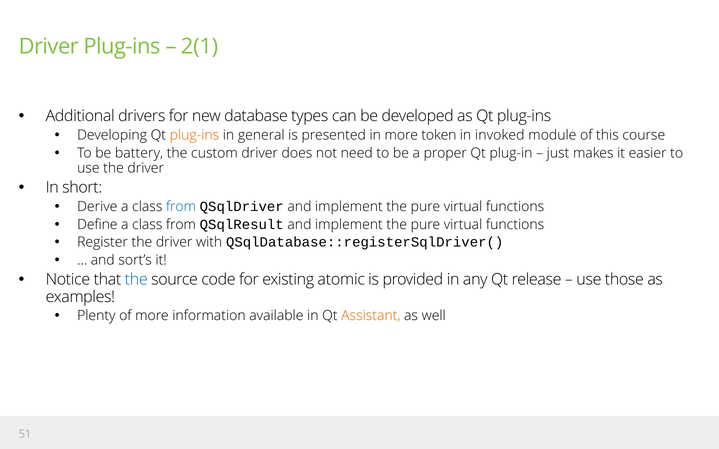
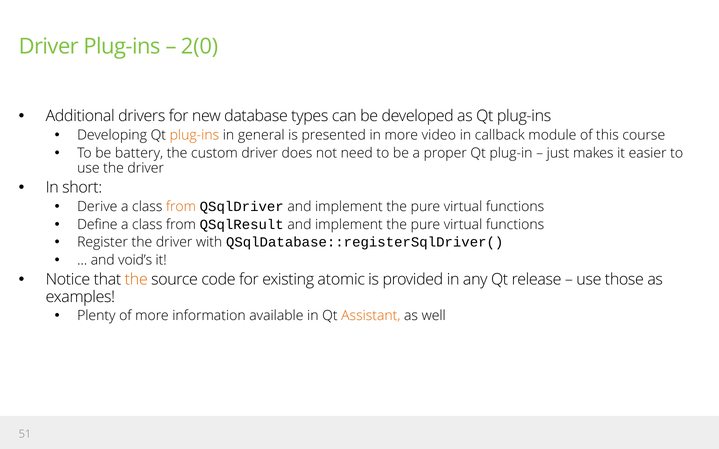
2(1: 2(1 -> 2(0 (199, 47)
token: token -> video (439, 135)
invoked: invoked -> callback (500, 135)
from colour: blue -> orange (181, 207)
sort’s: sort’s -> void’s (135, 260)
the colour: blue -> orange (136, 280)
